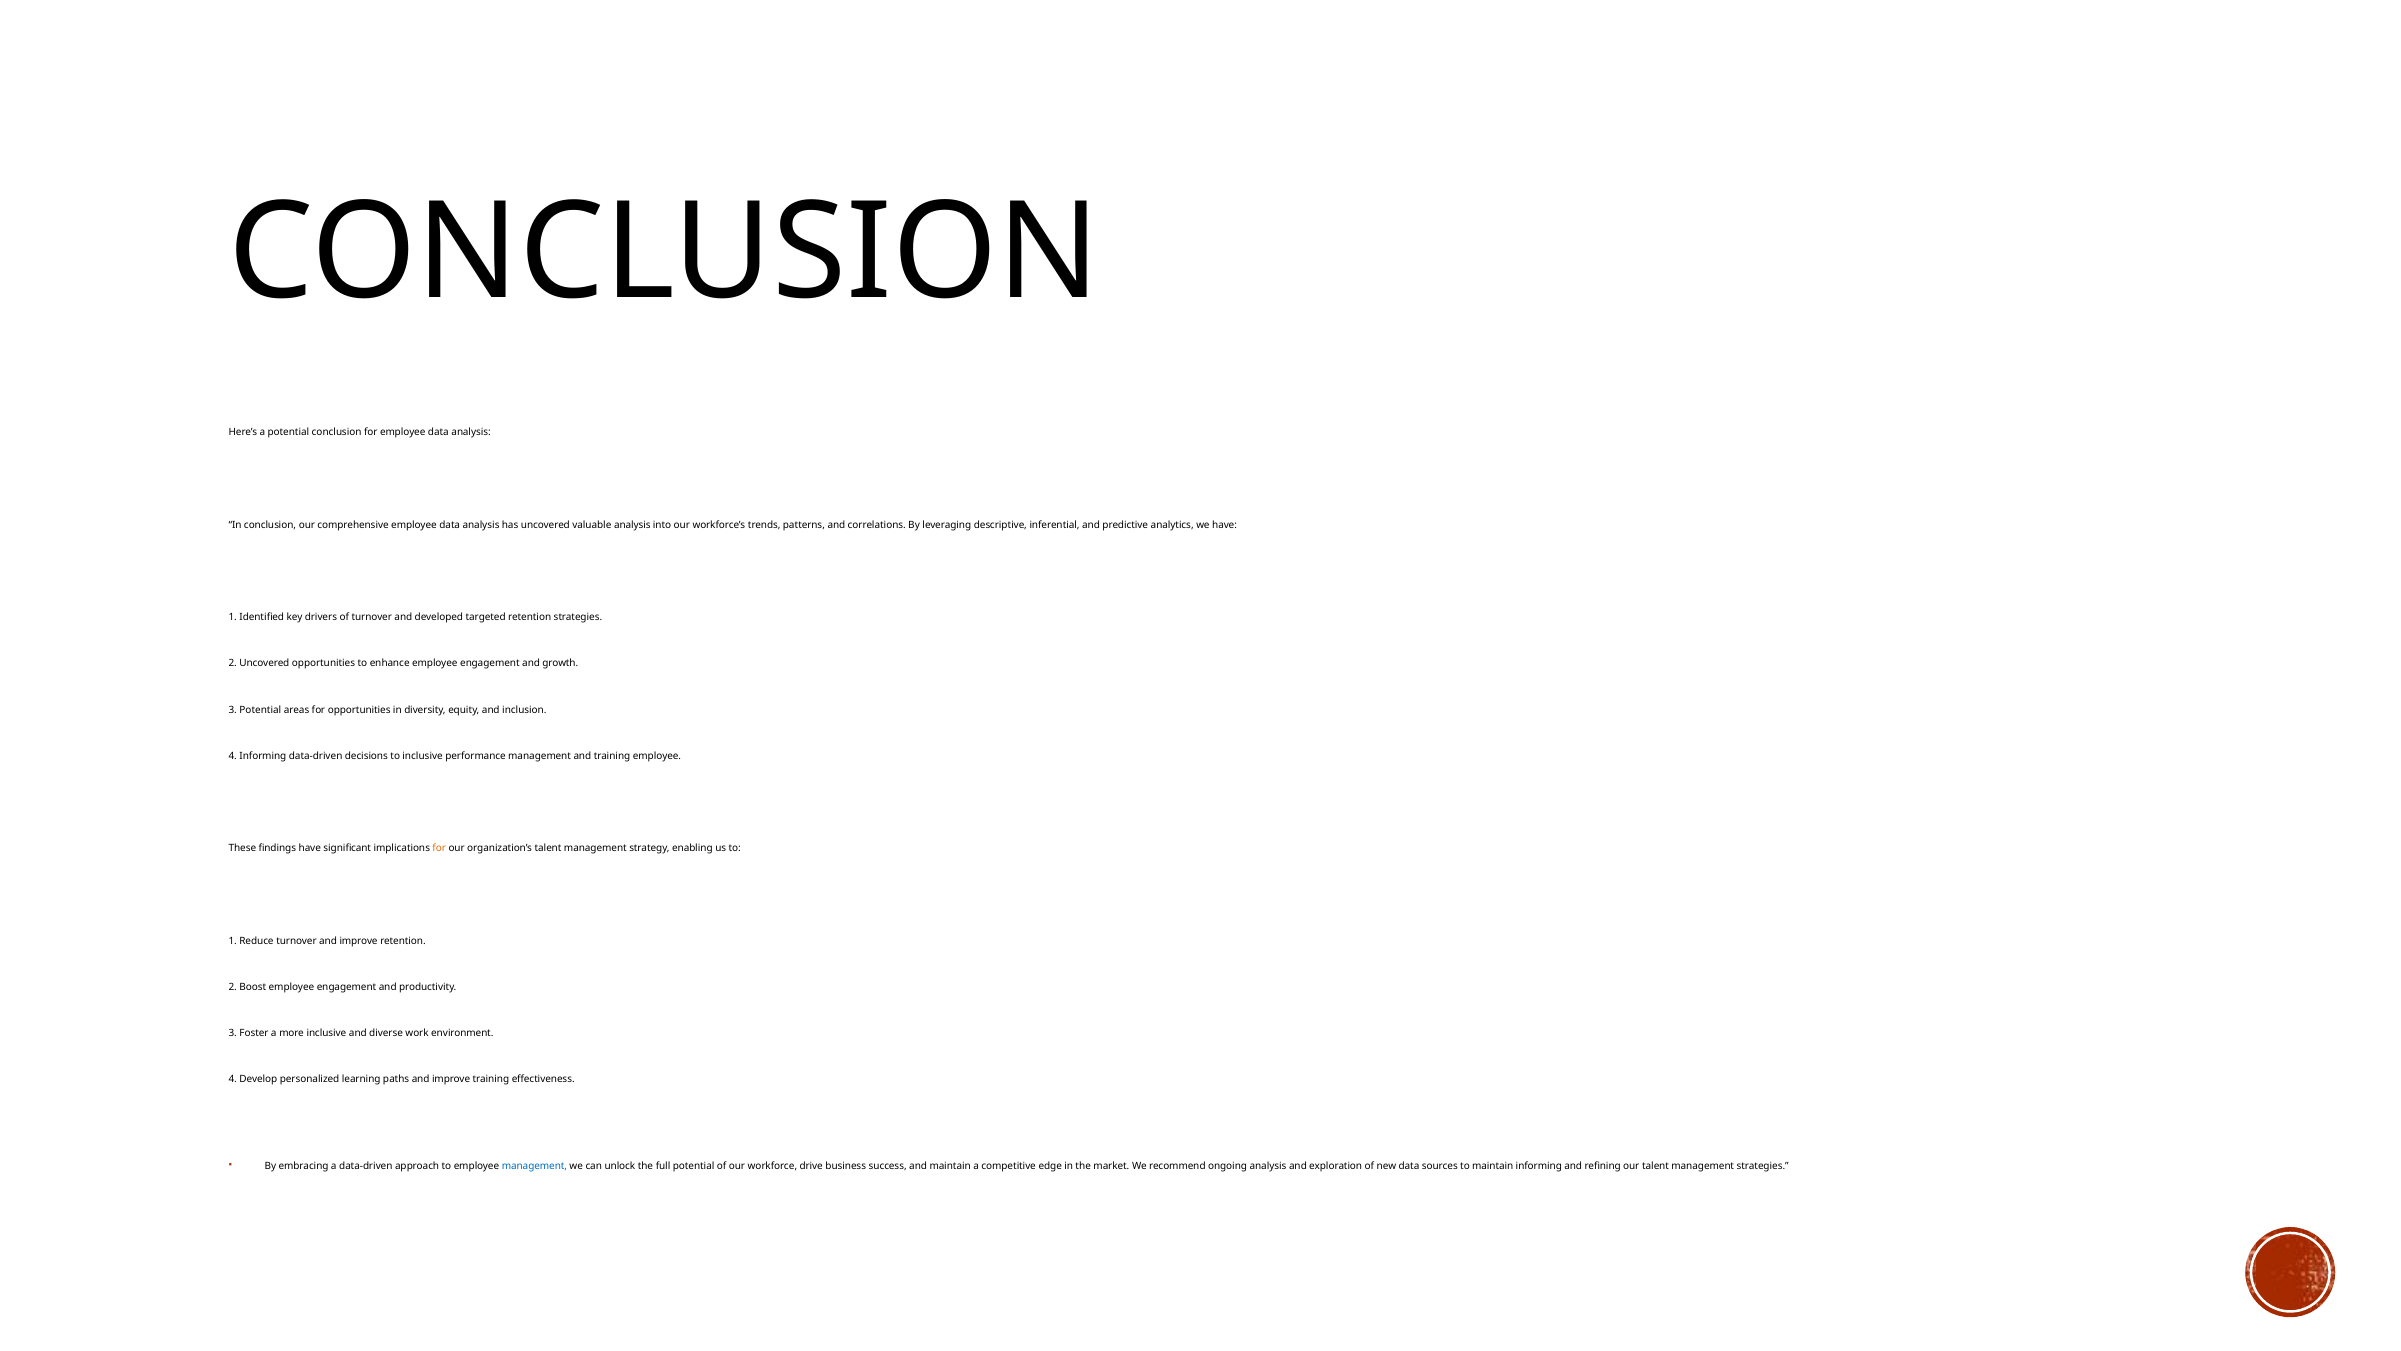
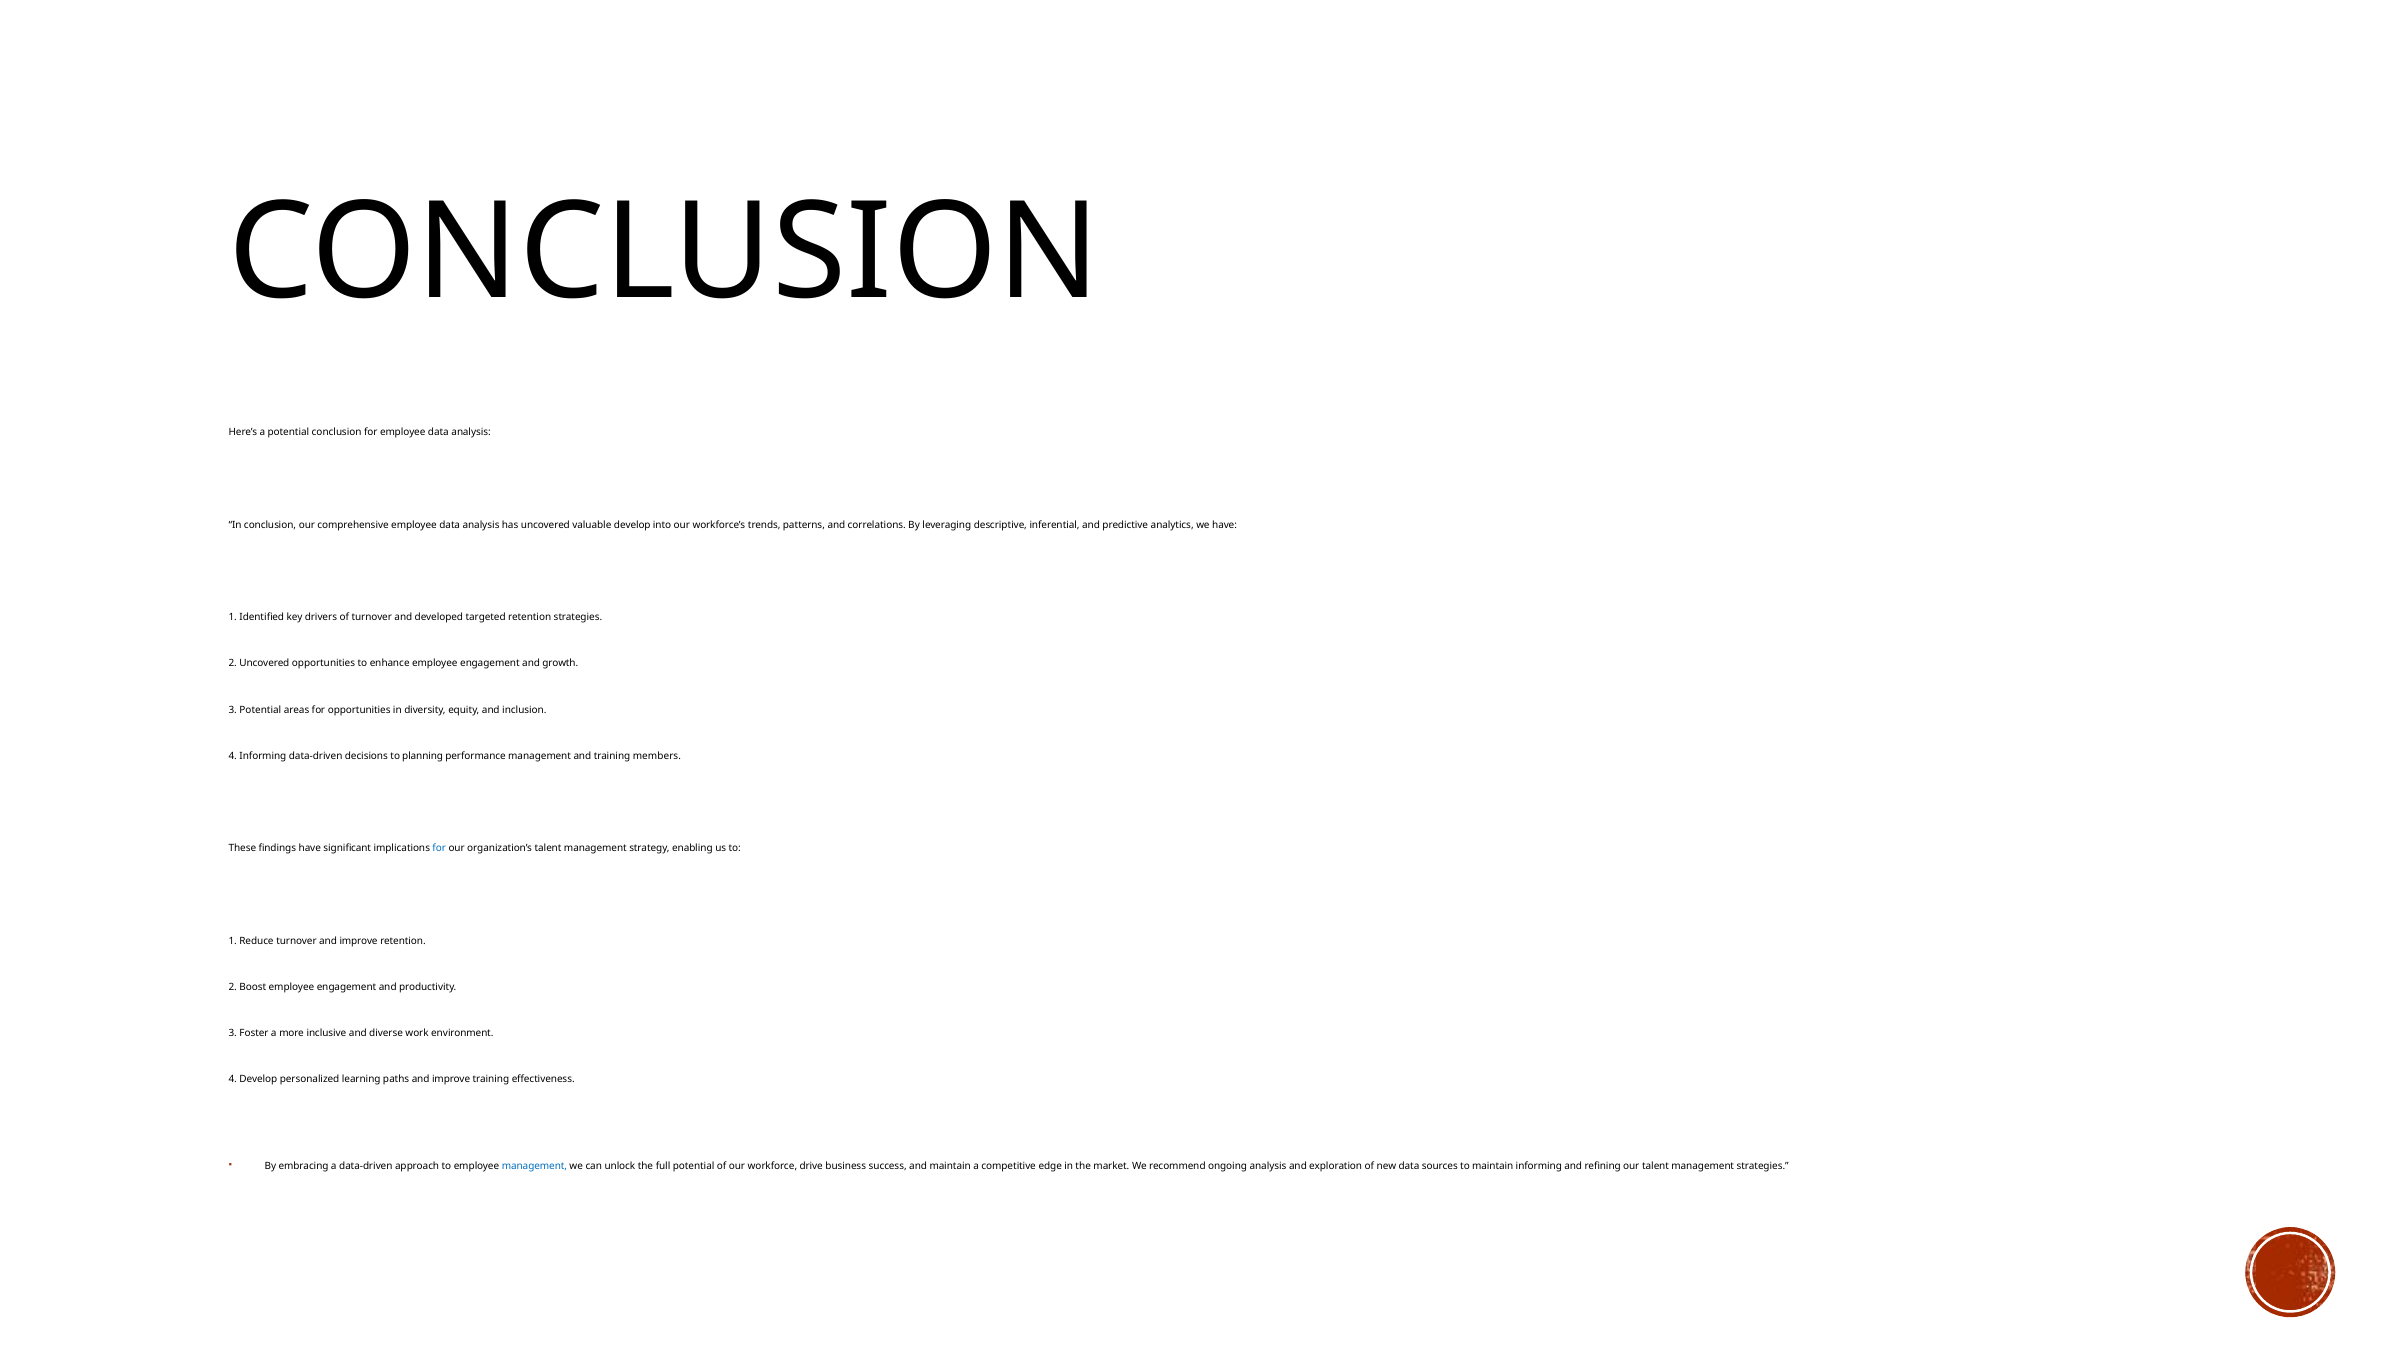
valuable analysis: analysis -> develop (632, 525)
to inclusive: inclusive -> planning (423, 756)
training employee: employee -> members (657, 756)
for colour: orange -> blue (439, 848)
